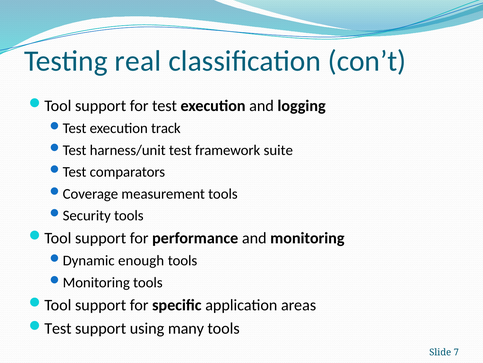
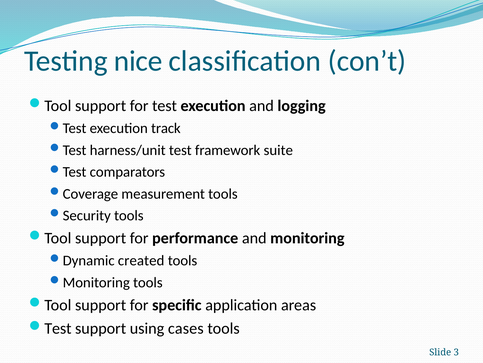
real: real -> nice (138, 61)
enough: enough -> created (141, 260)
many: many -> cases (186, 328)
7: 7 -> 3 (456, 352)
